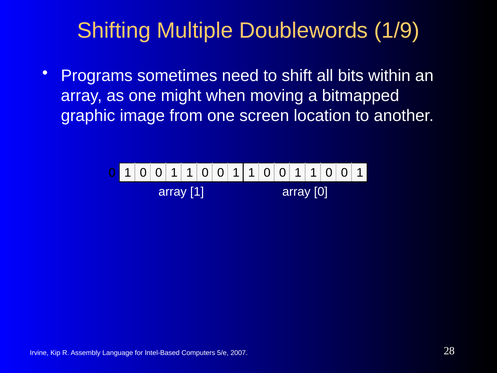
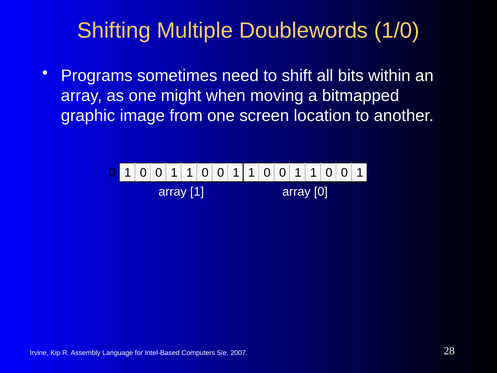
1/9: 1/9 -> 1/0 (397, 31)
